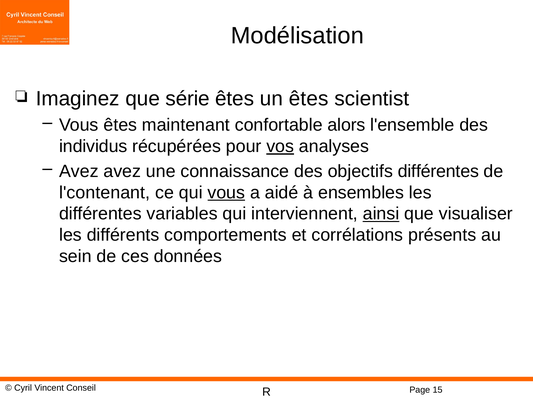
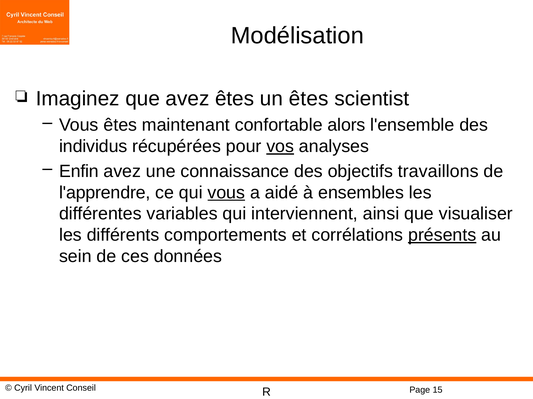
que série: série -> avez (188, 99)
Avez: Avez -> Enfin (79, 172)
objectifs différentes: différentes -> travaillons (438, 172)
l'contenant: l'contenant -> l'apprendre (105, 193)
ainsi underline: present -> none (381, 214)
présents underline: none -> present (442, 235)
